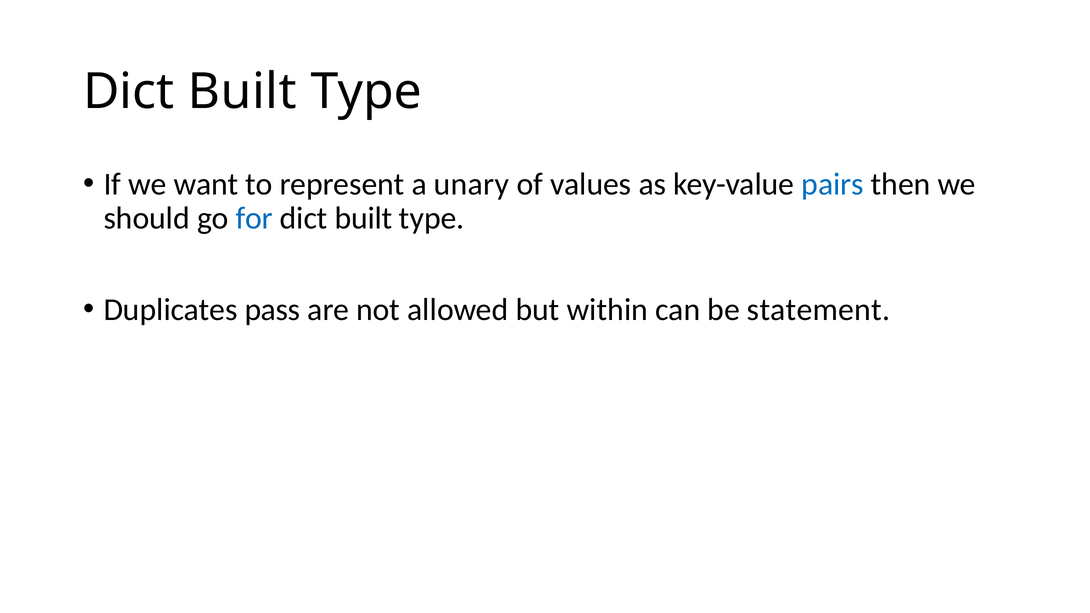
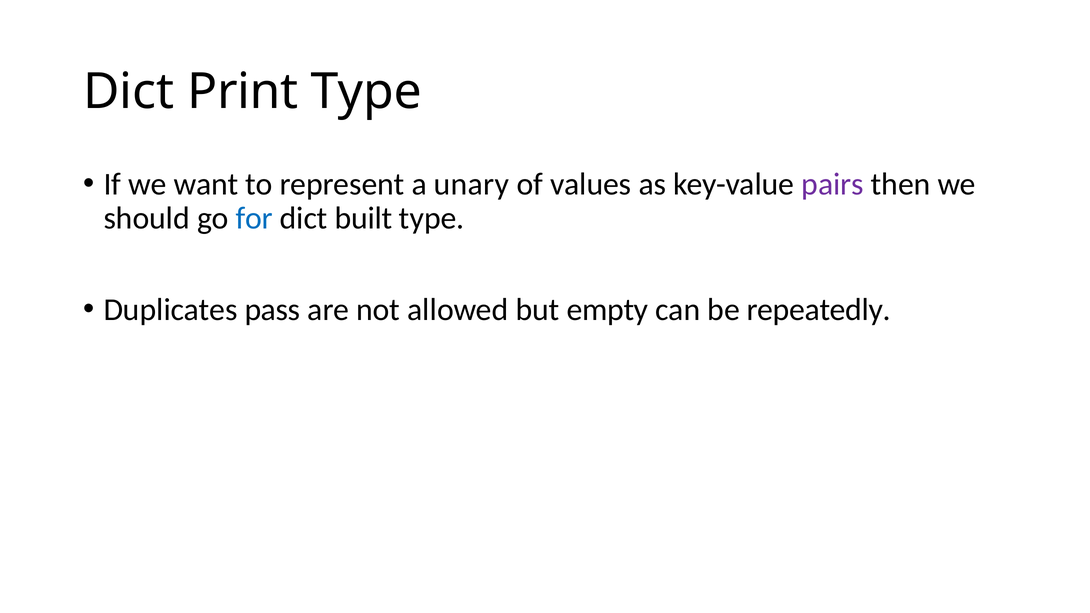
Built: Built -> Print (243, 92)
pairs colour: blue -> purple (833, 184)
within: within -> empty (608, 310)
statement: statement -> repeatedly (819, 310)
